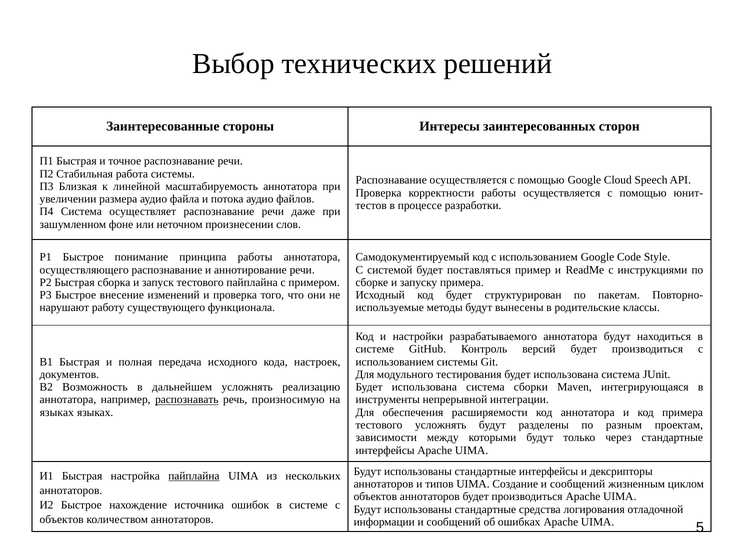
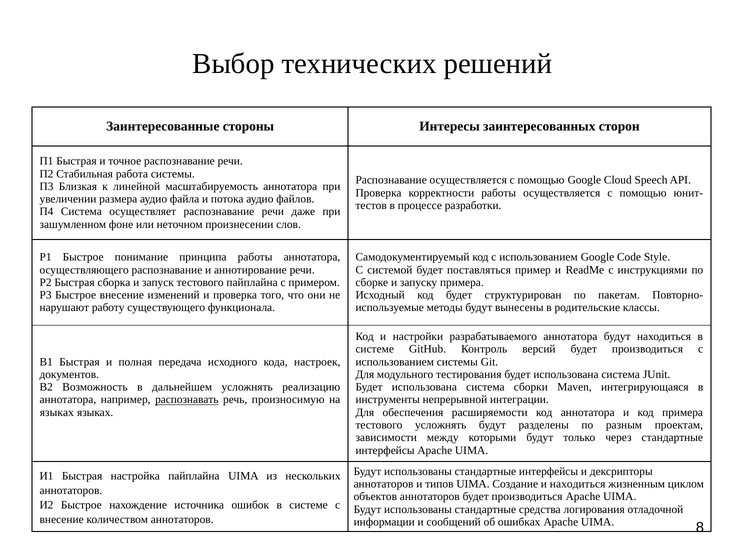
пайплайна underline: present -> none (194, 476)
Создание и сообщений: сообщений -> находиться (578, 484)
объектов: объектов -> внесение (62, 520)
5: 5 -> 8 (700, 528)
